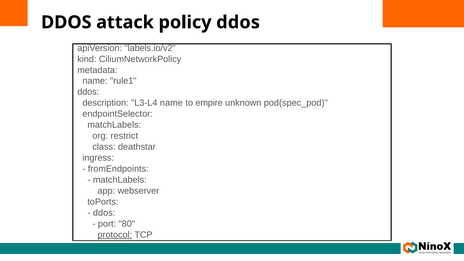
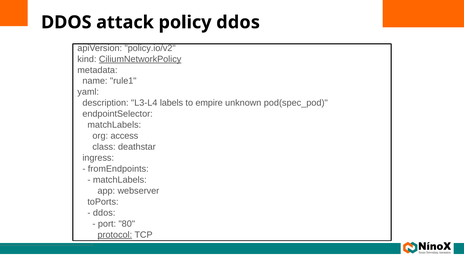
labels.io/v2: labels.io/v2 -> policy.io/v2 (150, 48)
CiliumNetworkPolicy underline: none -> present (140, 59)
ddos: ddos -> yaml (88, 92)
L3-L4 name: name -> labels (171, 103)
restrict: restrict -> access (124, 136)
